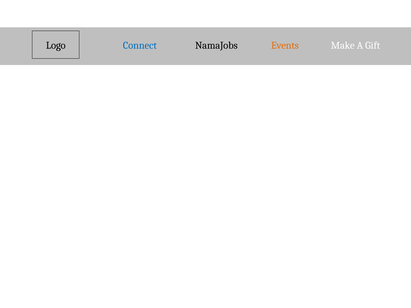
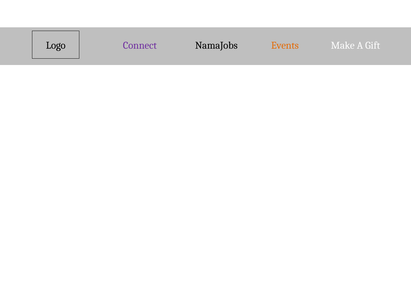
Connect colour: blue -> purple (140, 46)
